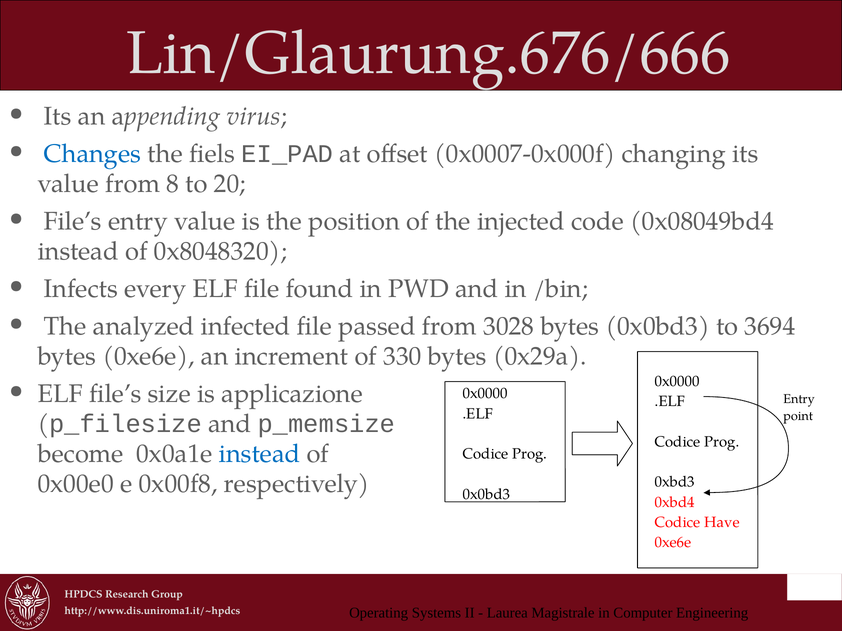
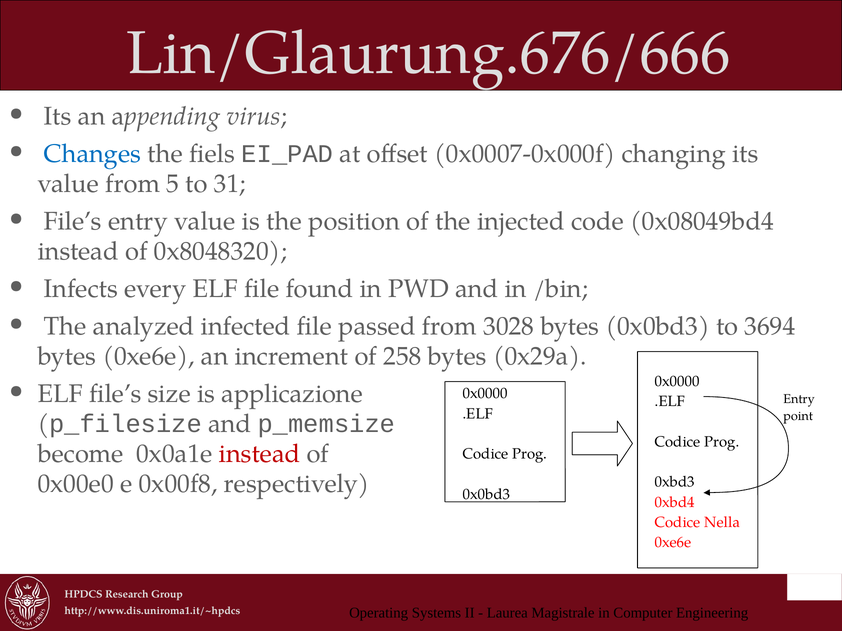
8: 8 -> 5 (173, 184)
20: 20 -> 31 (230, 184)
330: 330 -> 258 (402, 357)
instead colour: blue -> red (260, 454)
Have: Have -> Nella (722, 523)
